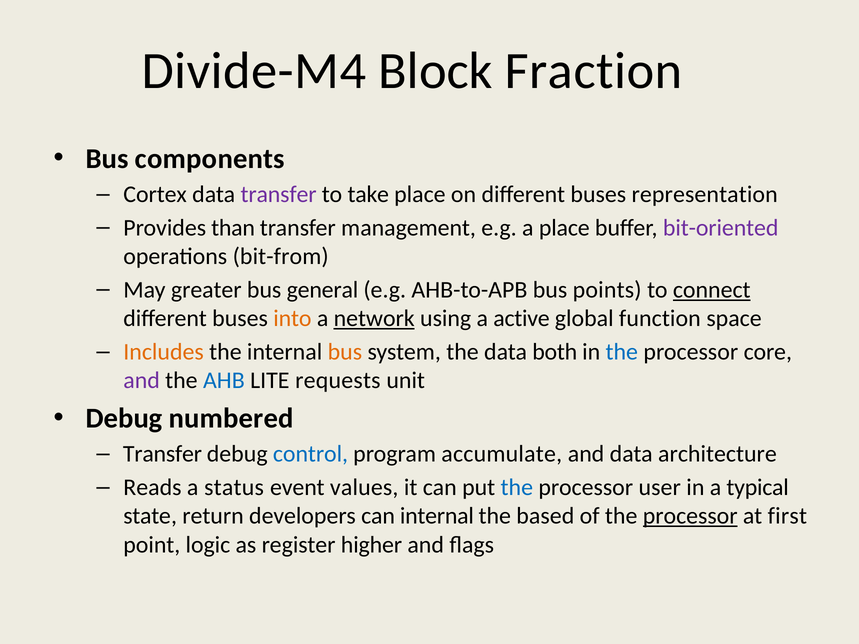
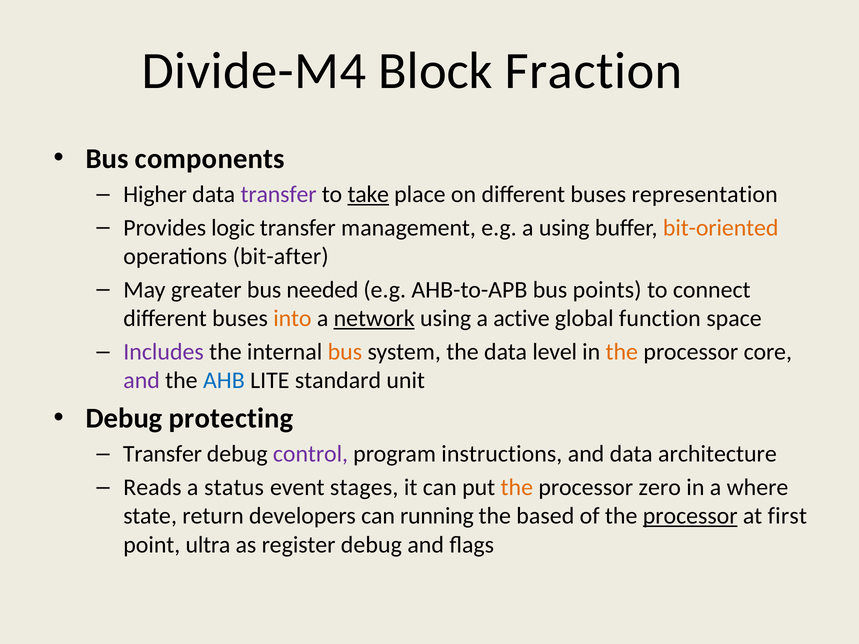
Cortex: Cortex -> Higher (155, 195)
take underline: none -> present (368, 195)
than: than -> logic (233, 228)
a place: place -> using (564, 228)
bit-oriented colour: purple -> orange (721, 228)
bit-from: bit-from -> bit-after (281, 257)
general: general -> needed (322, 290)
connect underline: present -> none (712, 290)
Includes colour: orange -> purple (164, 352)
both: both -> level (555, 352)
the colour: blue -> orange (622, 352)
requests: requests -> standard (338, 381)
numbered: numbered -> protecting (231, 418)
control colour: blue -> purple (310, 454)
accumulate: accumulate -> instructions (502, 454)
values: values -> stages (364, 488)
the colour: blue -> orange (517, 488)
user: user -> zero (660, 488)
typical: typical -> where (757, 488)
can internal: internal -> running (437, 516)
logic: logic -> ultra (208, 545)
register higher: higher -> debug (371, 545)
